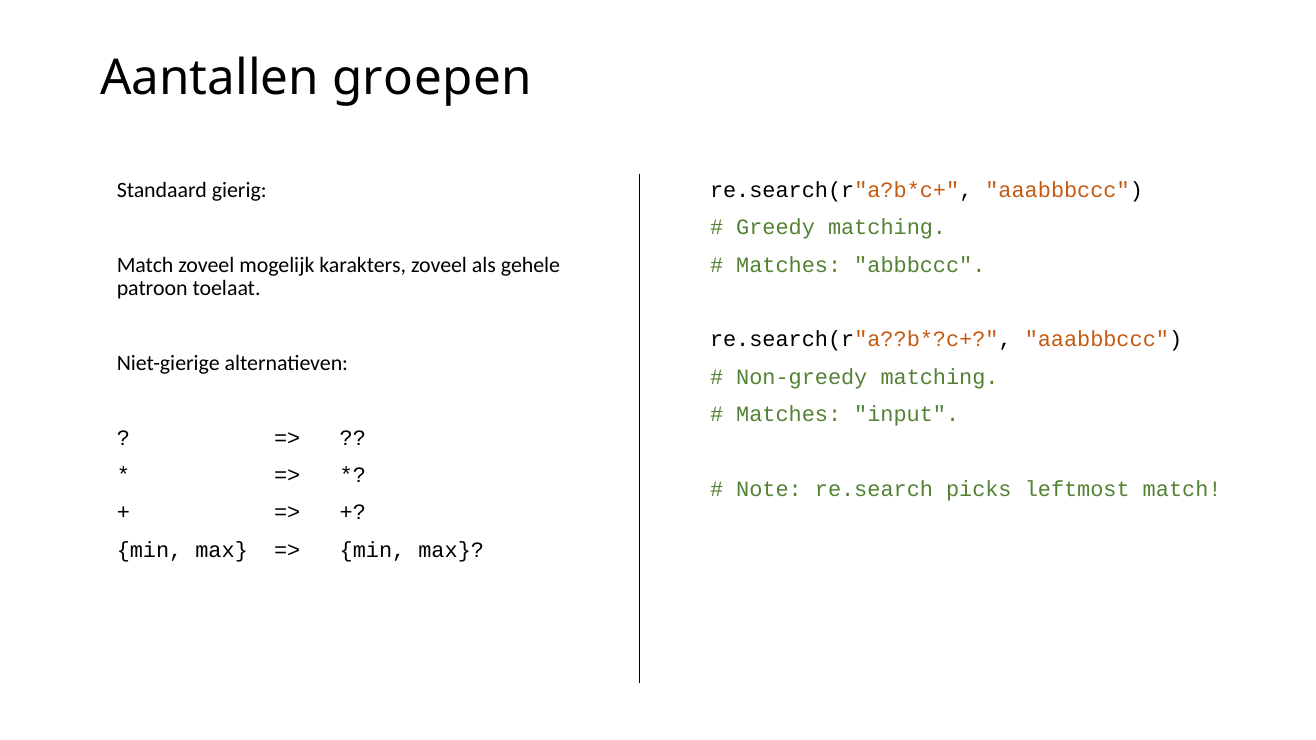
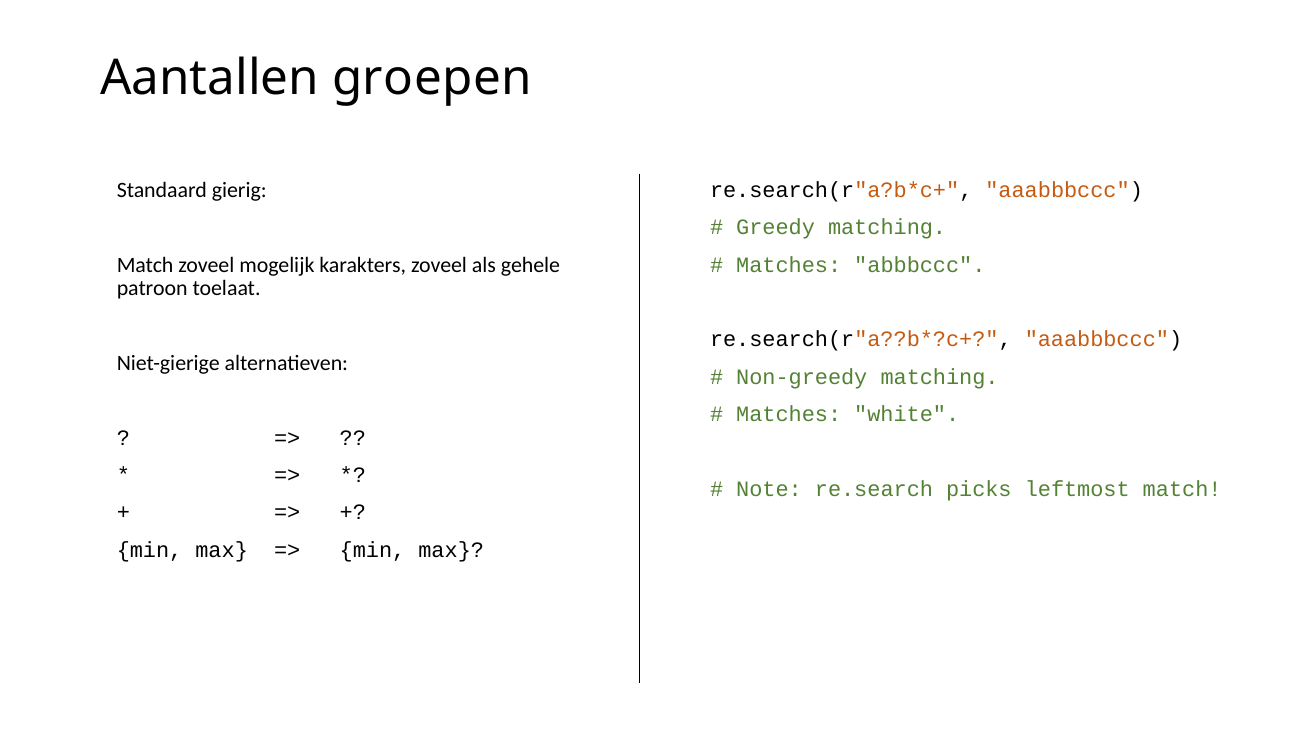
input: input -> white (907, 414)
